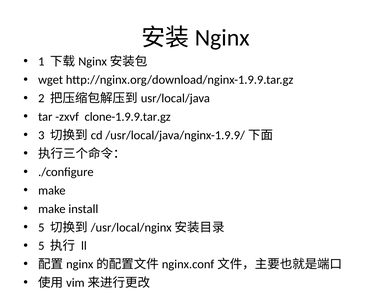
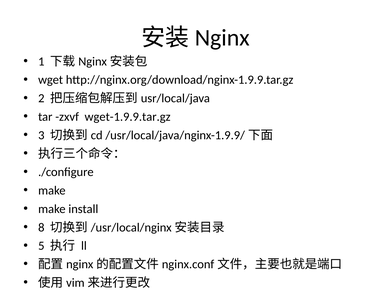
clone-1.9.9.tar.gz: clone-1.9.9.tar.gz -> wget-1.9.9.tar.gz (128, 117)
5: 5 -> 8 (41, 228)
